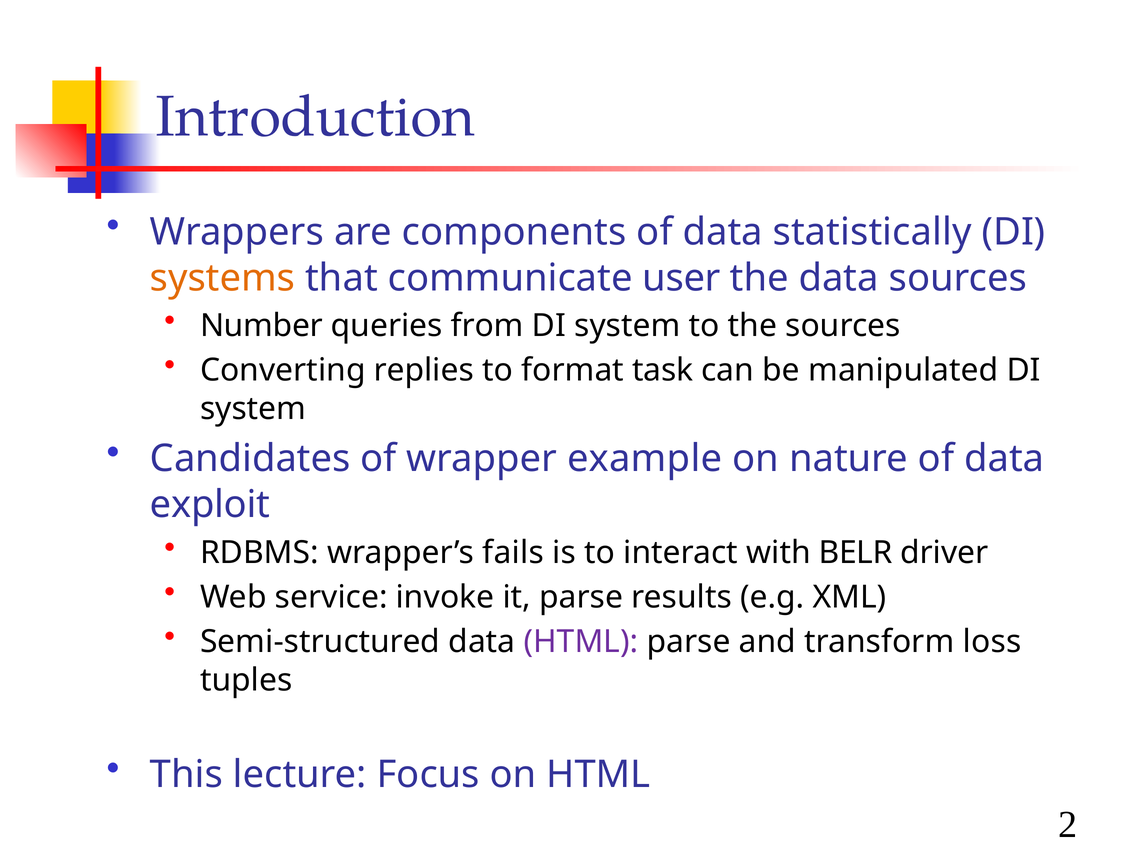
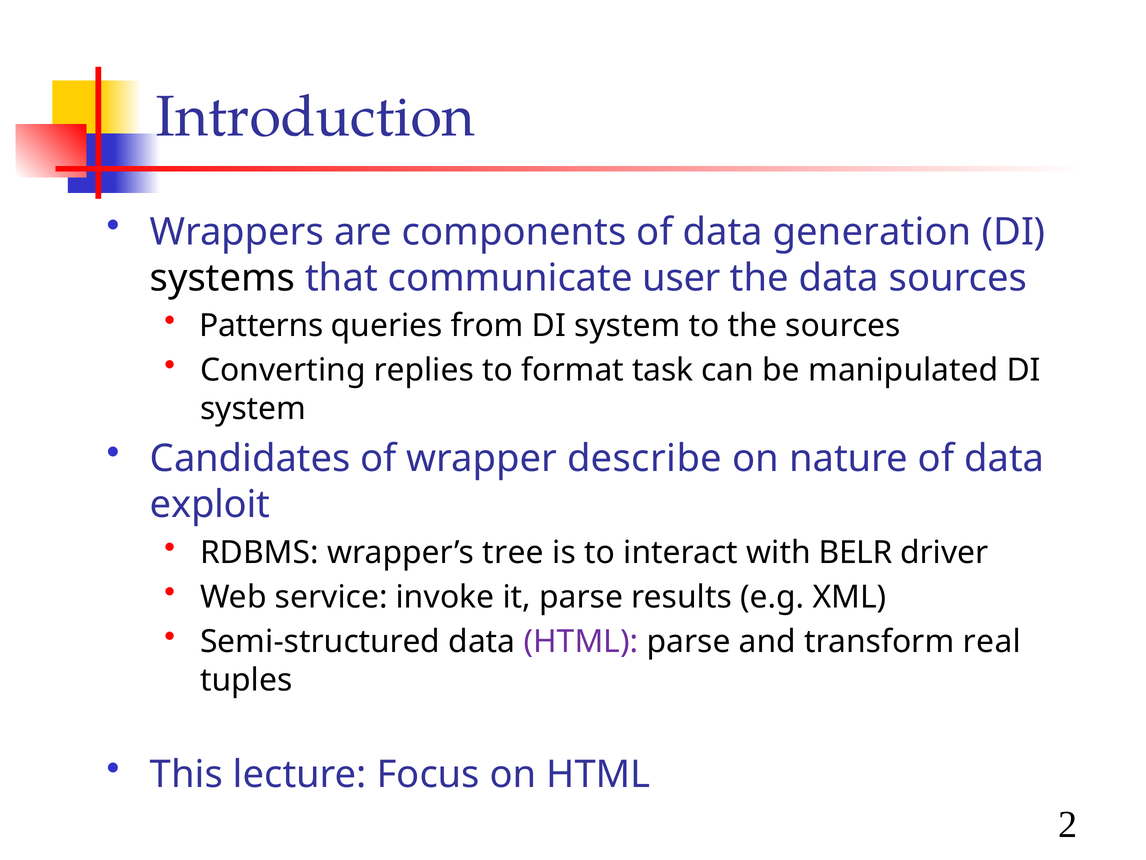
statistically: statistically -> generation (872, 232)
systems colour: orange -> black (223, 278)
Number: Number -> Patterns (261, 326)
example: example -> describe (645, 459)
fails: fails -> tree (513, 552)
loss: loss -> real (992, 641)
